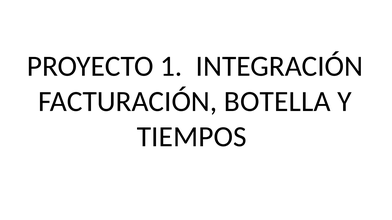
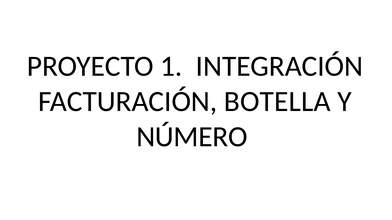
TIEMPOS: TIEMPOS -> NÚMERO (192, 137)
